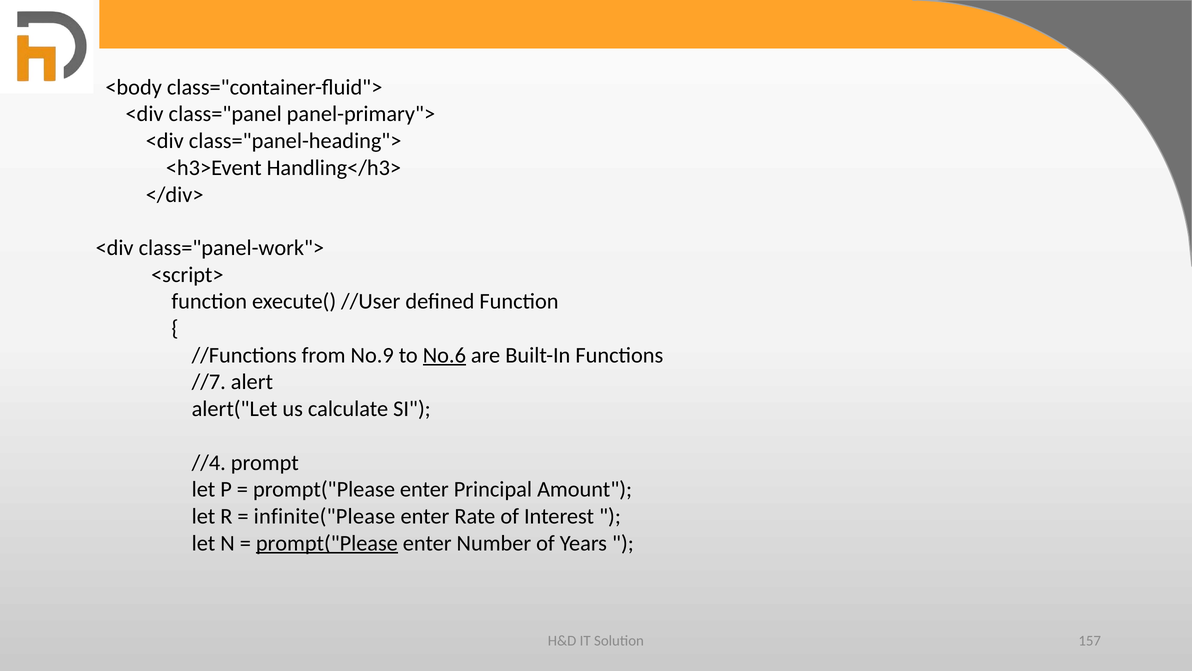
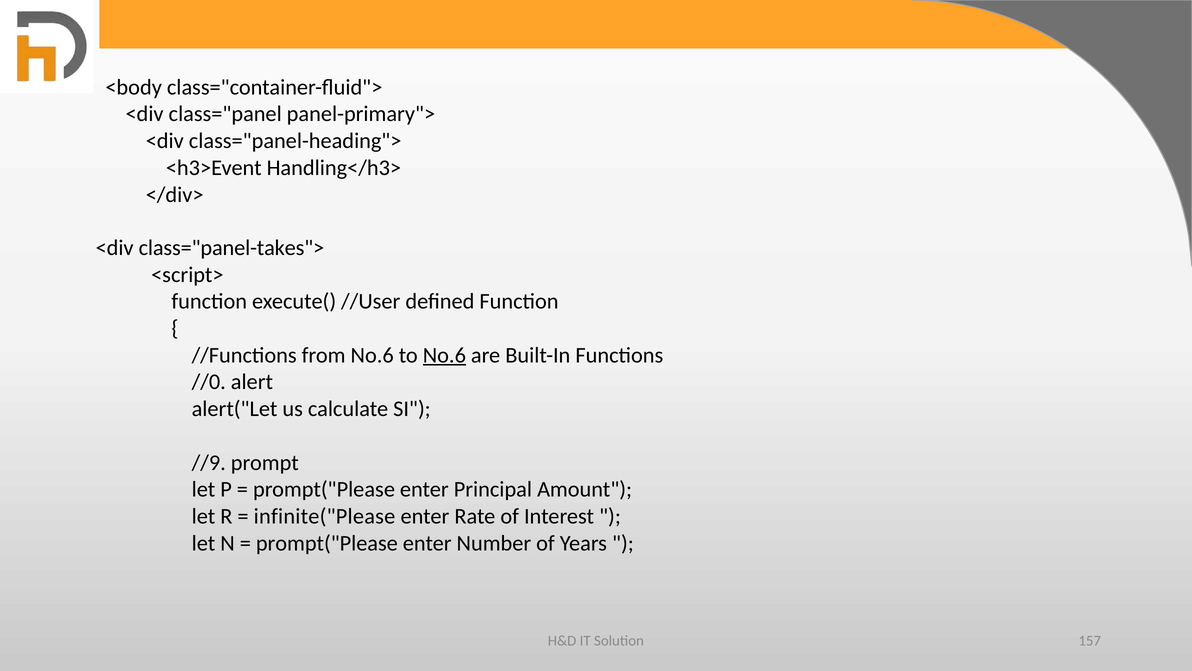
class="panel-work">: class="panel-work"> -> class="panel-takes"> (231, 248)
from No.9: No.9 -> No.6 (372, 355)
//7: //7 -> //0 (209, 382)
//4: //4 -> //9 (209, 462)
prompt("Please underline: present -> none (327, 543)
